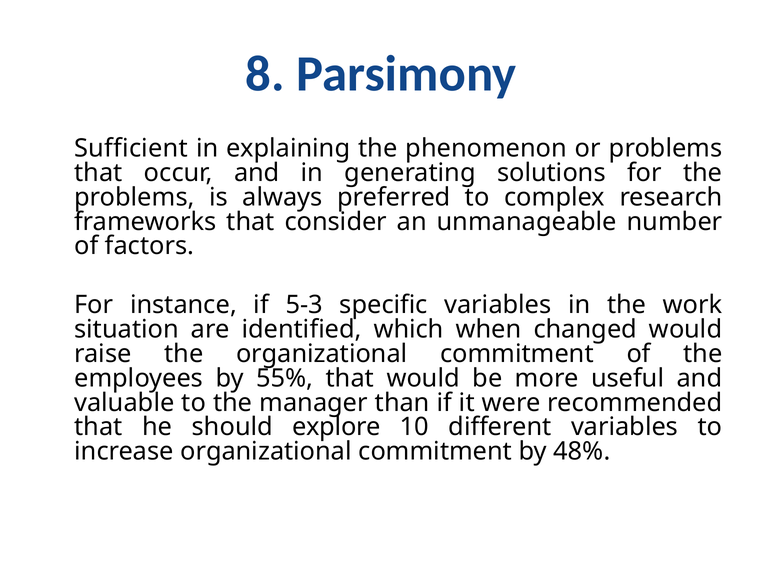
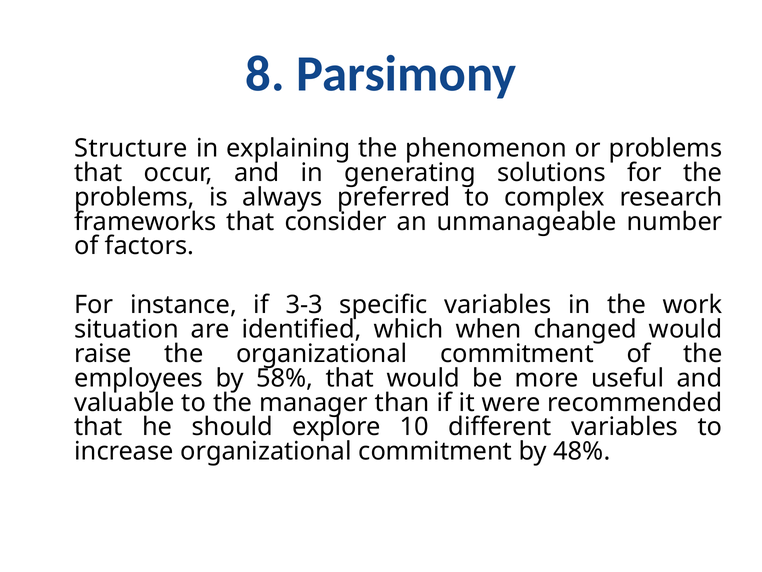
Sufficient: Sufficient -> Structure (131, 148)
5-3: 5-3 -> 3-3 (304, 305)
55%: 55% -> 58% (285, 378)
